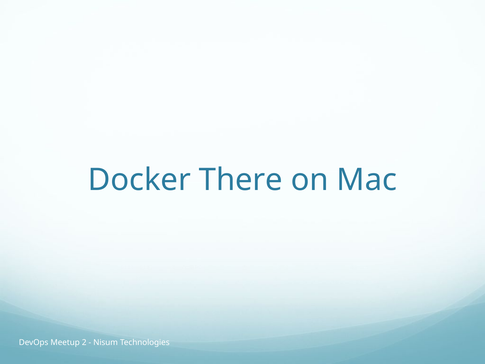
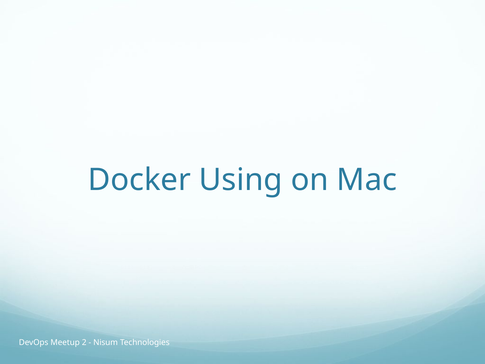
There: There -> Using (241, 180)
